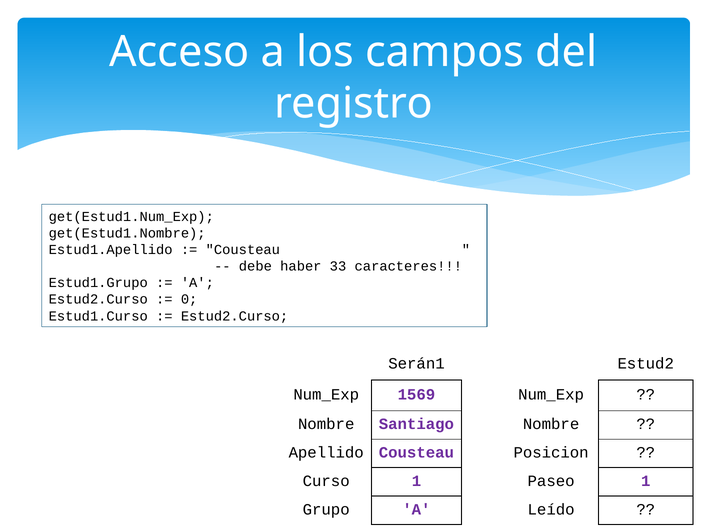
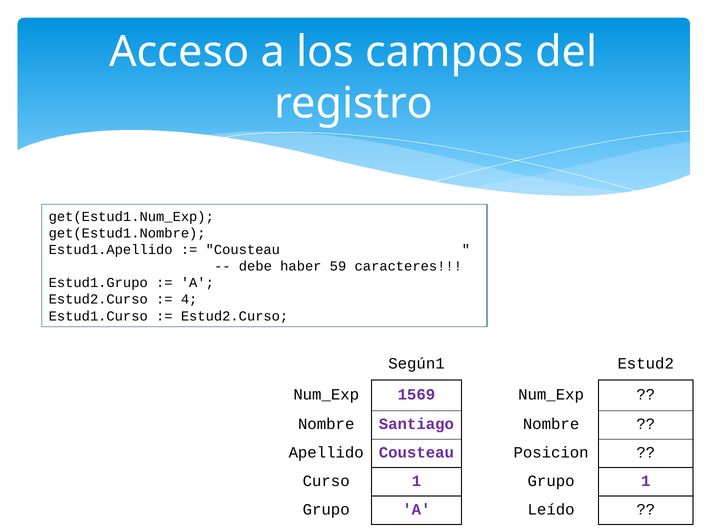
33: 33 -> 59 (338, 266)
0: 0 -> 4 (189, 299)
Serán1: Serán1 -> Según1 (416, 363)
Curso 1 Paseo: Paseo -> Grupo (551, 480)
